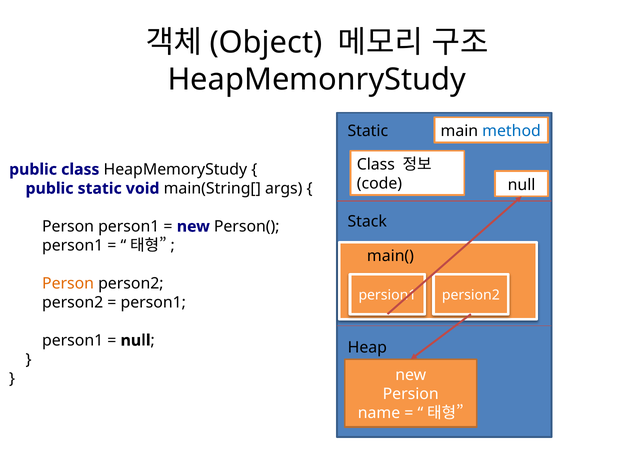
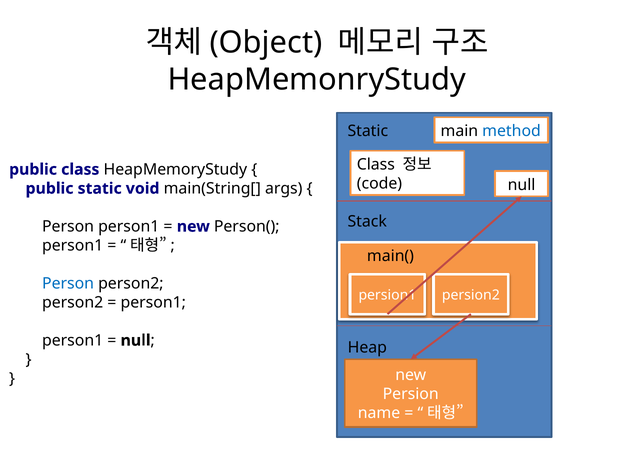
Person colour: orange -> blue (68, 284)
